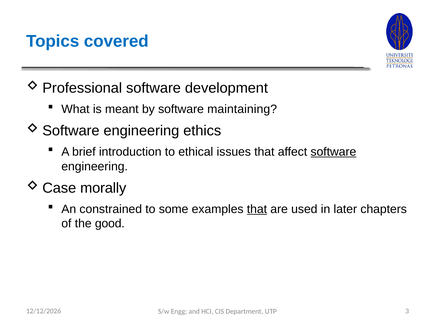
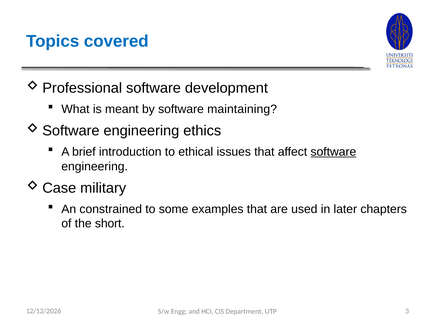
morally: morally -> military (103, 188)
that underline: present -> none (257, 209)
good: good -> short (110, 224)
